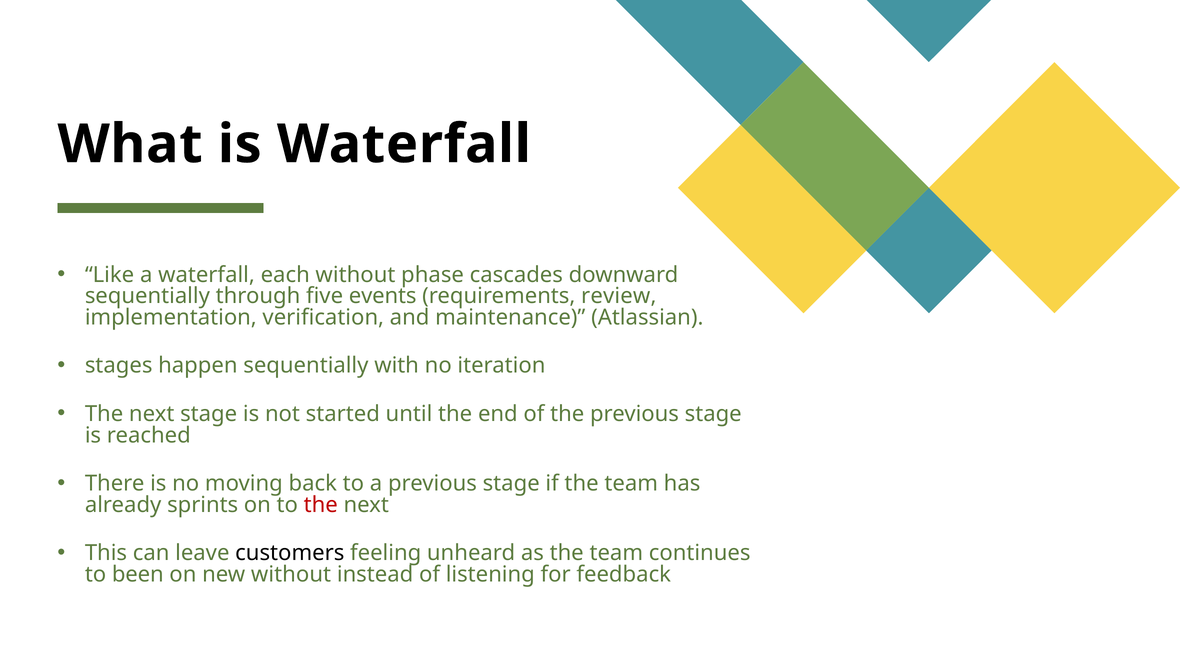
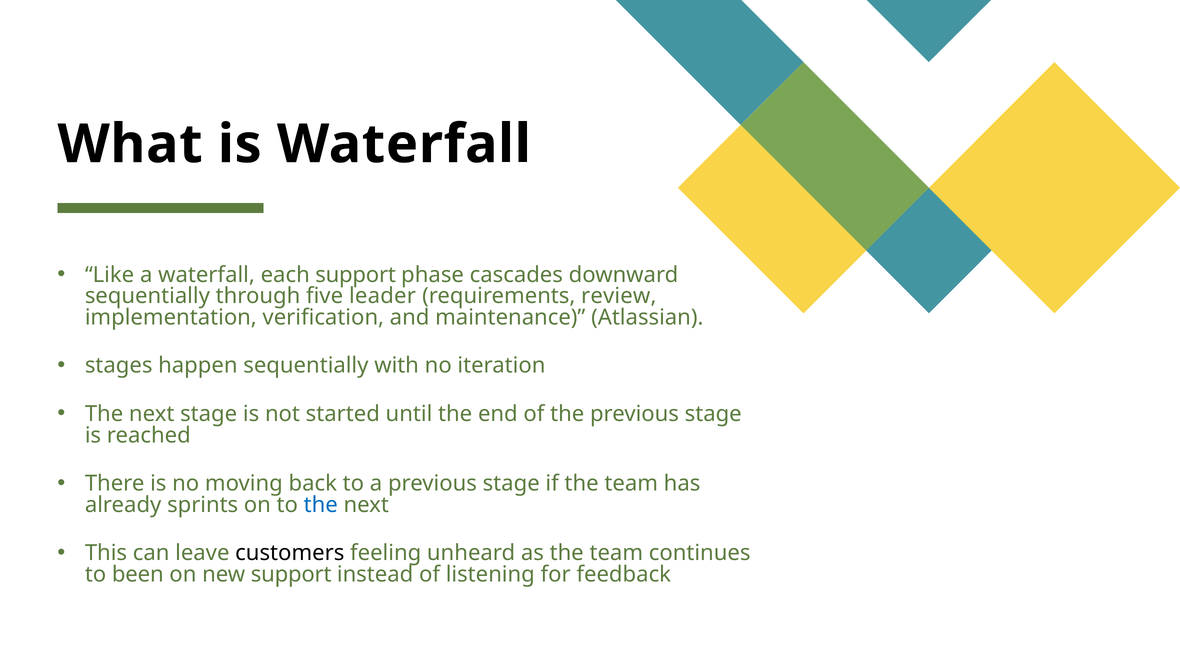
each without: without -> support (356, 275)
events: events -> leader (382, 296)
the colour: red -> blue (321, 505)
new without: without -> support (291, 574)
